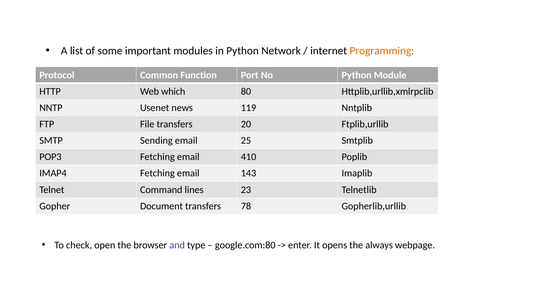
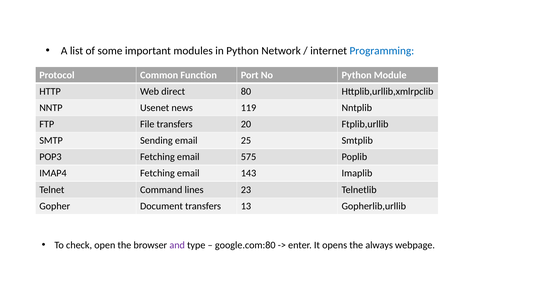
Programming colour: orange -> blue (382, 51)
which: which -> direct (173, 91)
410: 410 -> 575 (249, 157)
78: 78 -> 13 (246, 206)
